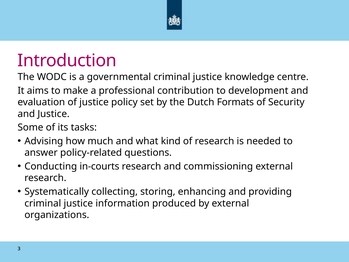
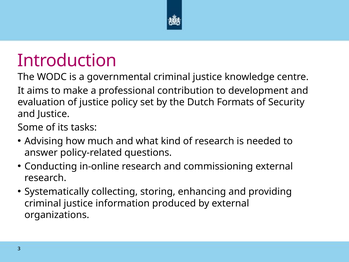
in-courts: in-courts -> in-online (99, 166)
